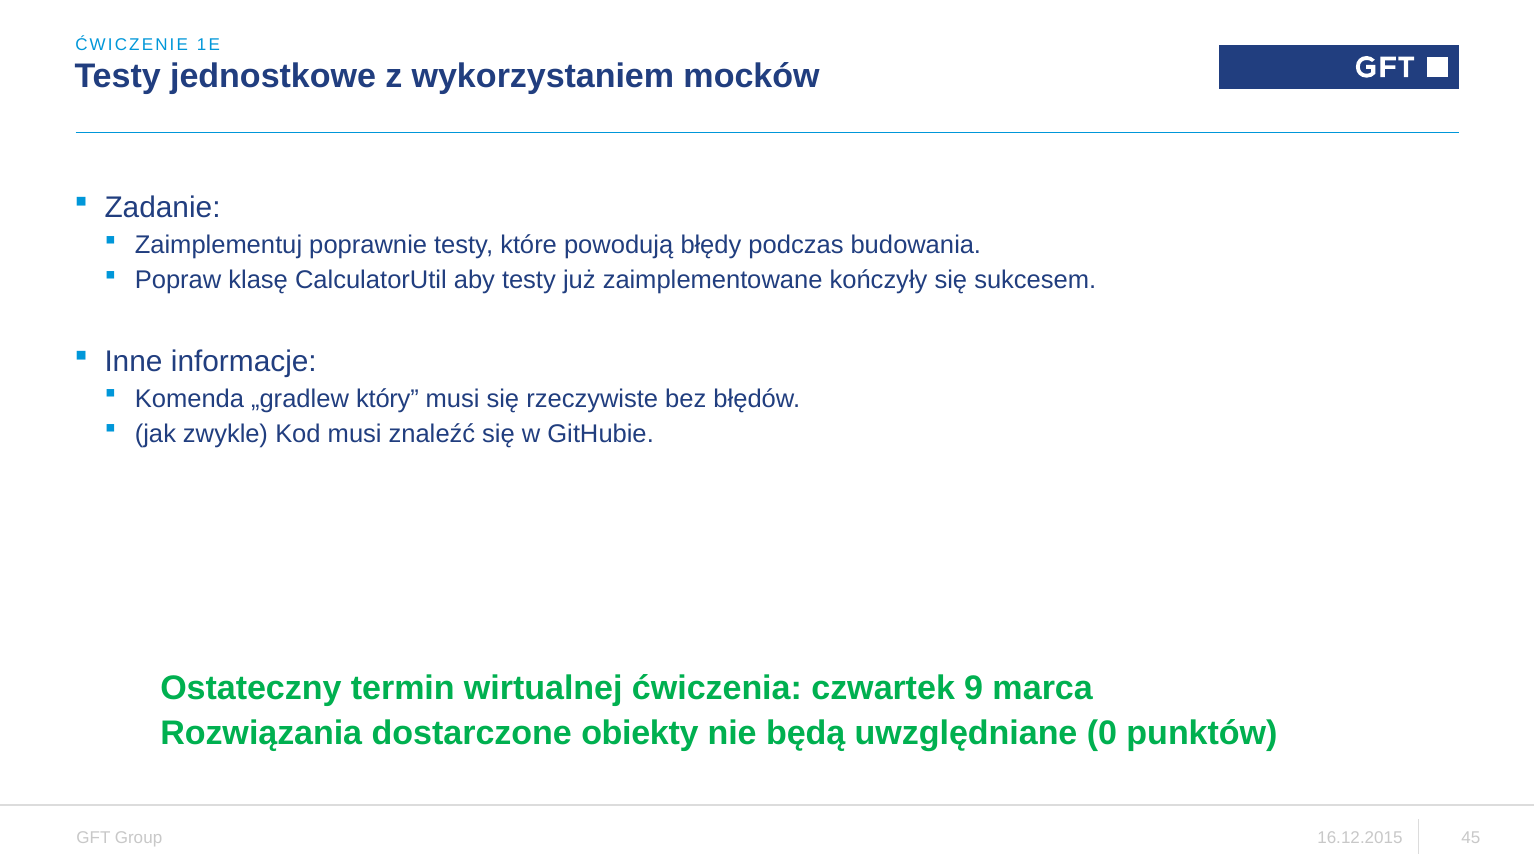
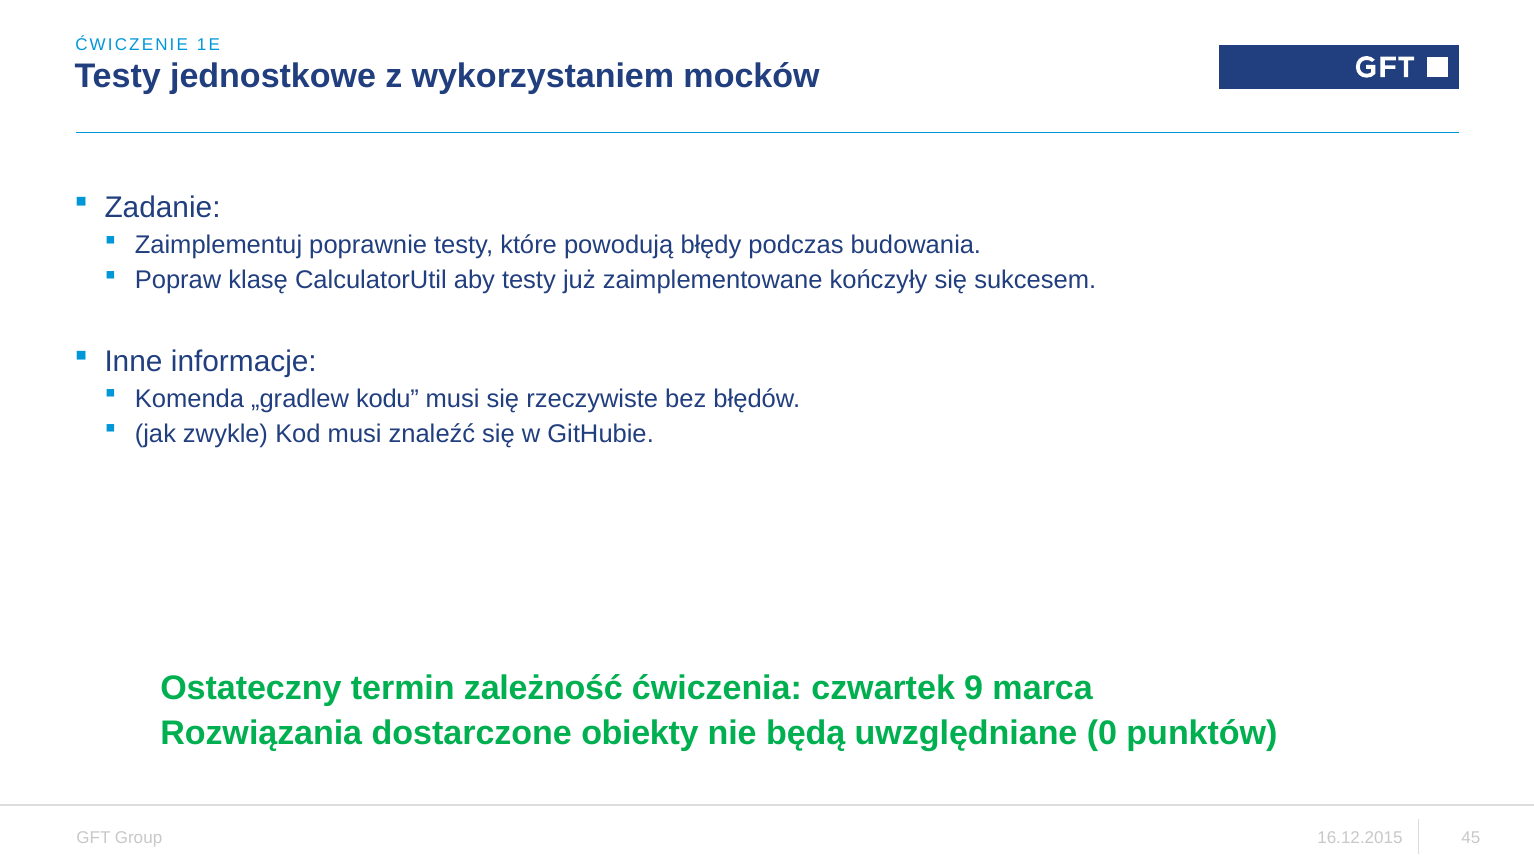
który: który -> kodu (387, 399)
wirtualnej: wirtualnej -> zależność (543, 688)
